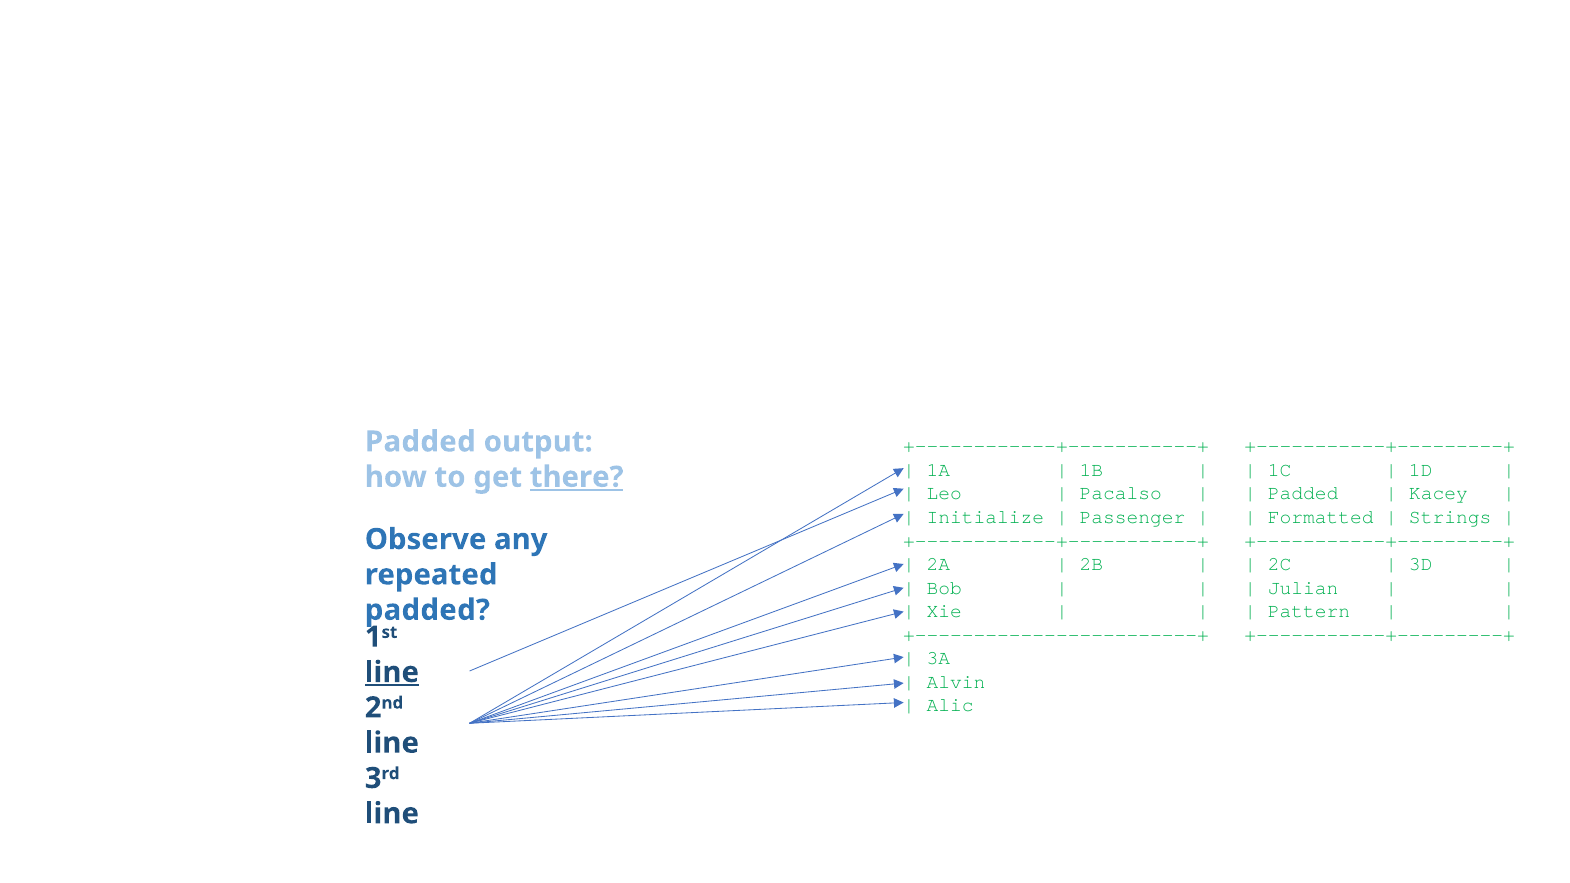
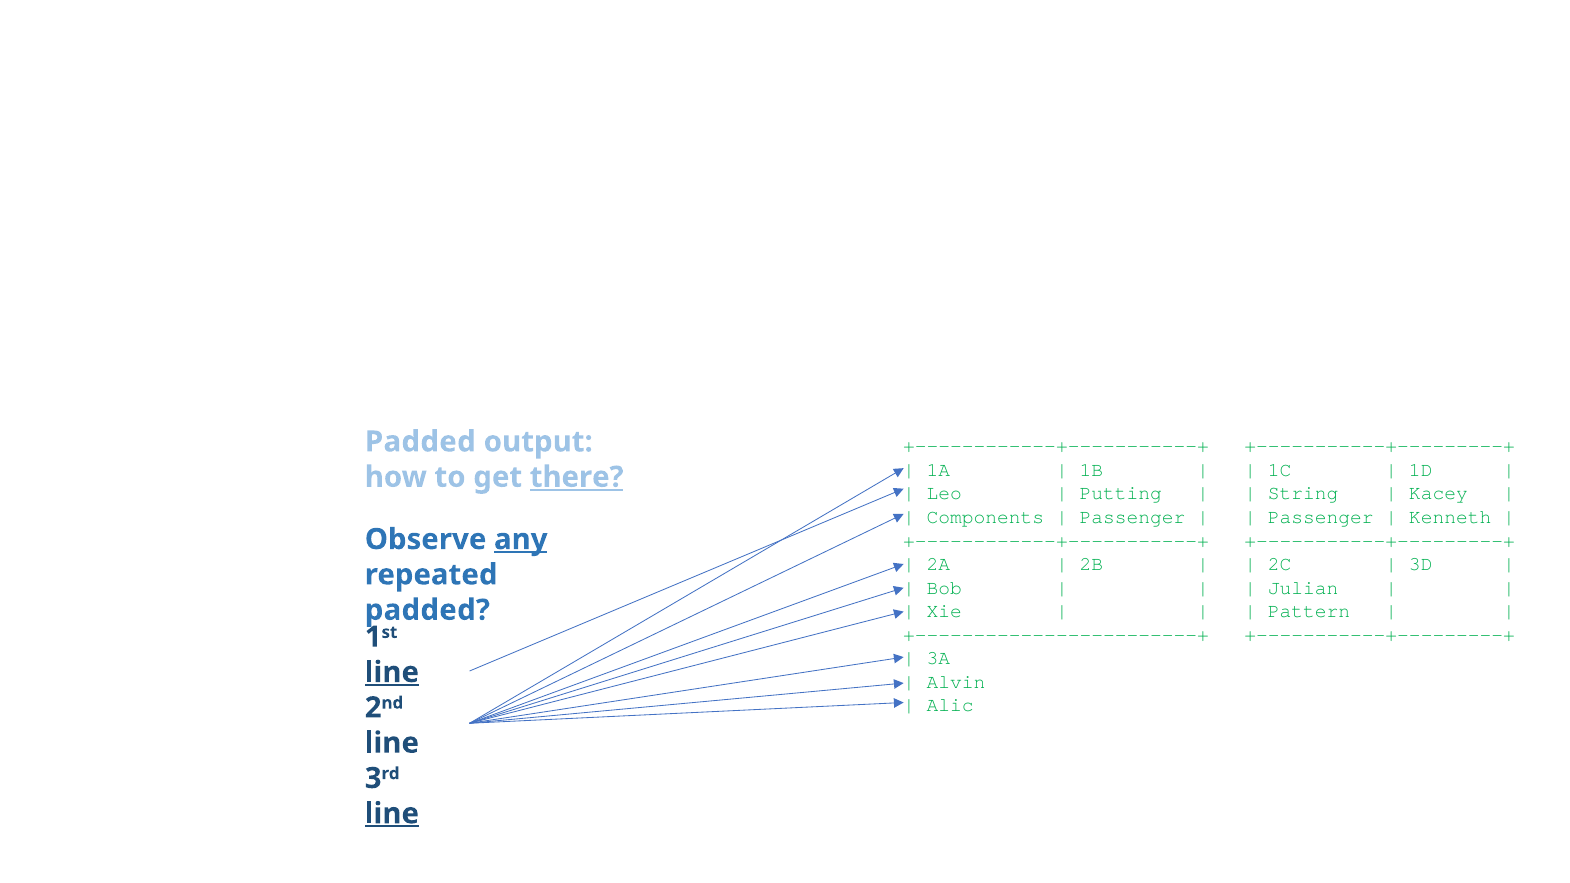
Pacalso: Pacalso -> Putting (1121, 494)
Padded: Padded -> String (1303, 494)
Initialize: Initialize -> Components (985, 517)
Formatted: Formatted -> Passenger (1321, 517)
Strings: Strings -> Kenneth (1450, 517)
any underline: none -> present (521, 539)
line underline: none -> present (392, 814)
